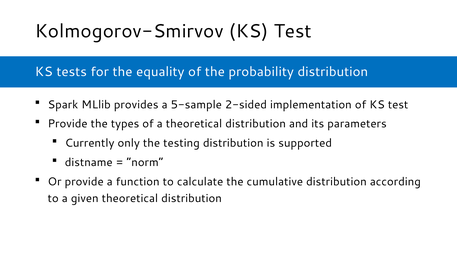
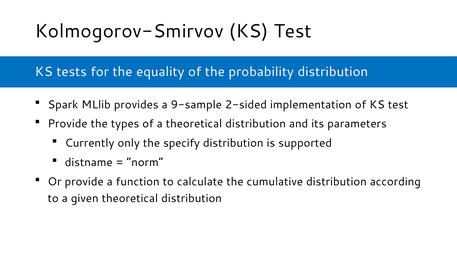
5-sample: 5-sample -> 9-sample (196, 105)
testing: testing -> specify (182, 143)
